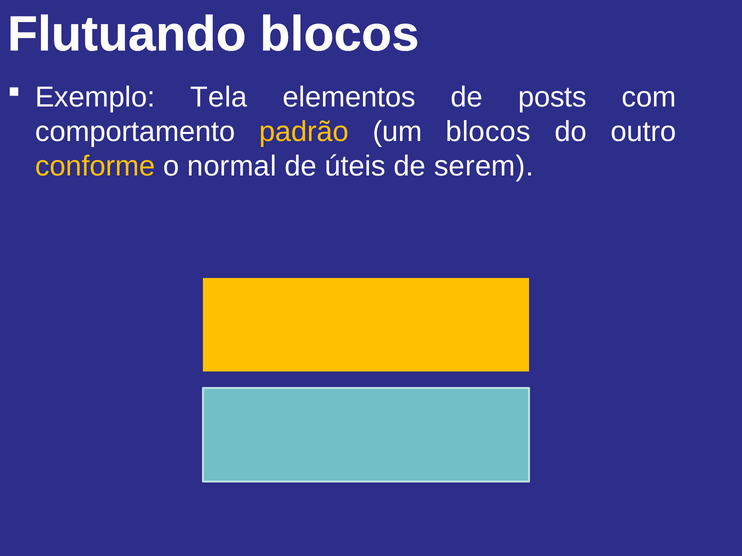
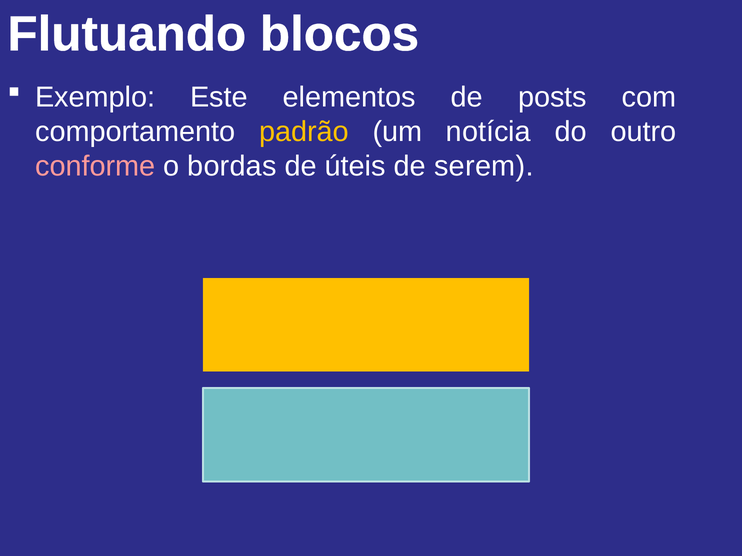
Tela: Tela -> Este (219, 97)
um blocos: blocos -> notícia (488, 132)
conforme colour: yellow -> pink (95, 167)
normal: normal -> bordas (232, 167)
